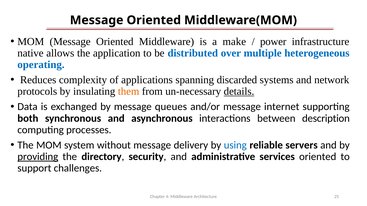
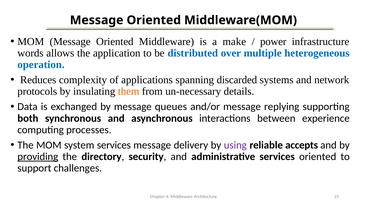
native: native -> words (30, 53)
operating: operating -> operation (41, 65)
details underline: present -> none (239, 92)
internet: internet -> replying (282, 107)
description: description -> experience (326, 118)
system without: without -> services (114, 145)
using colour: blue -> purple (235, 145)
servers: servers -> accepts (302, 145)
